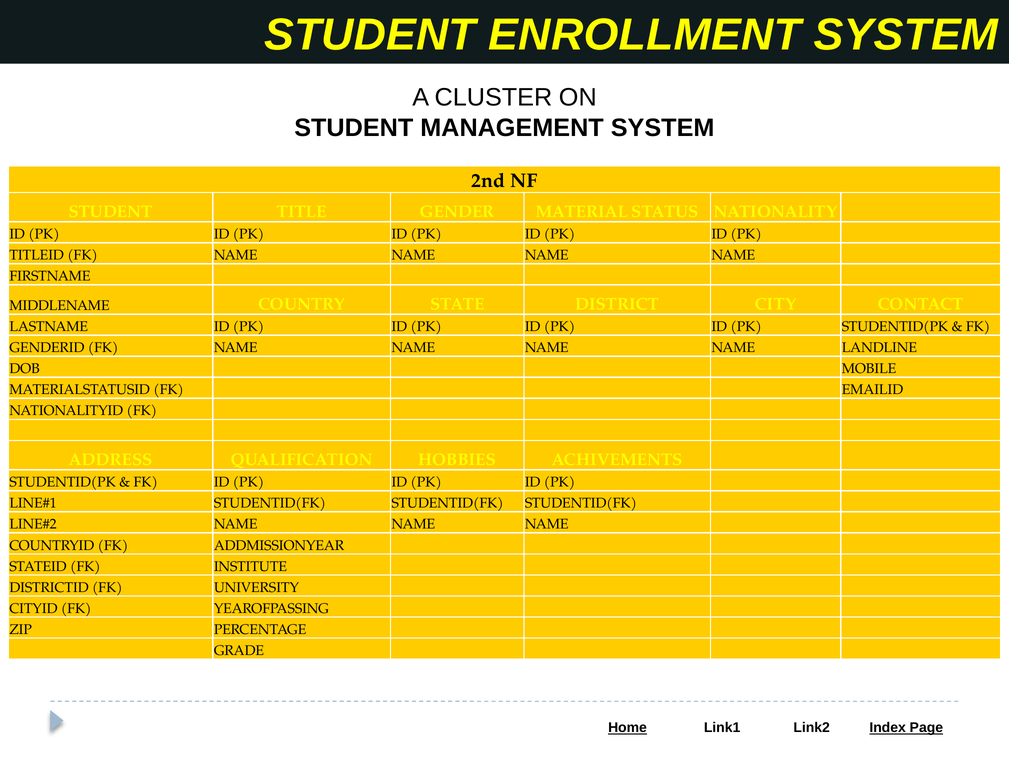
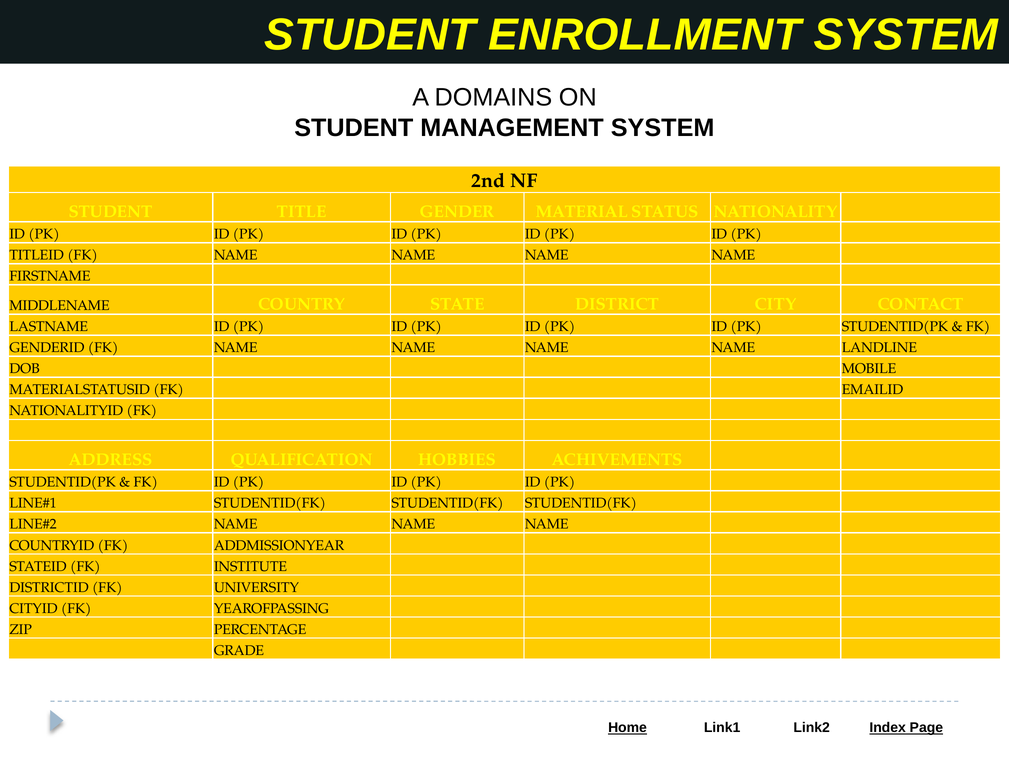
CLUSTER: CLUSTER -> DOMAINS (493, 98)
